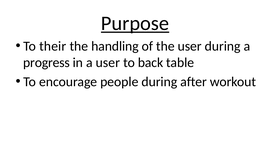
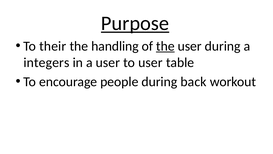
the underline: none -> present (165, 46)
progress: progress -> integers (46, 62)
to back: back -> user (150, 62)
after: after -> back (193, 81)
